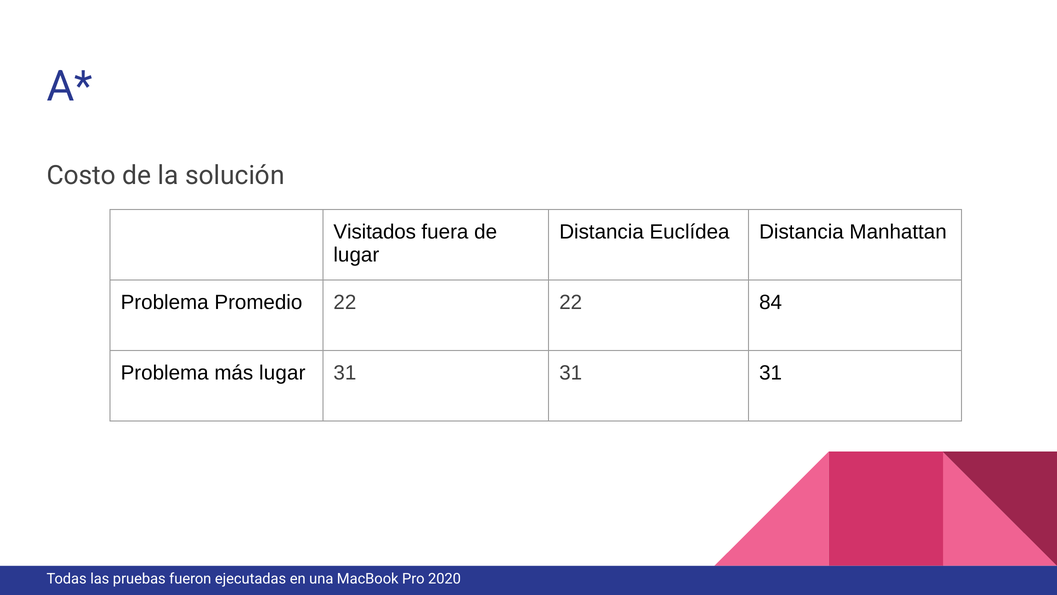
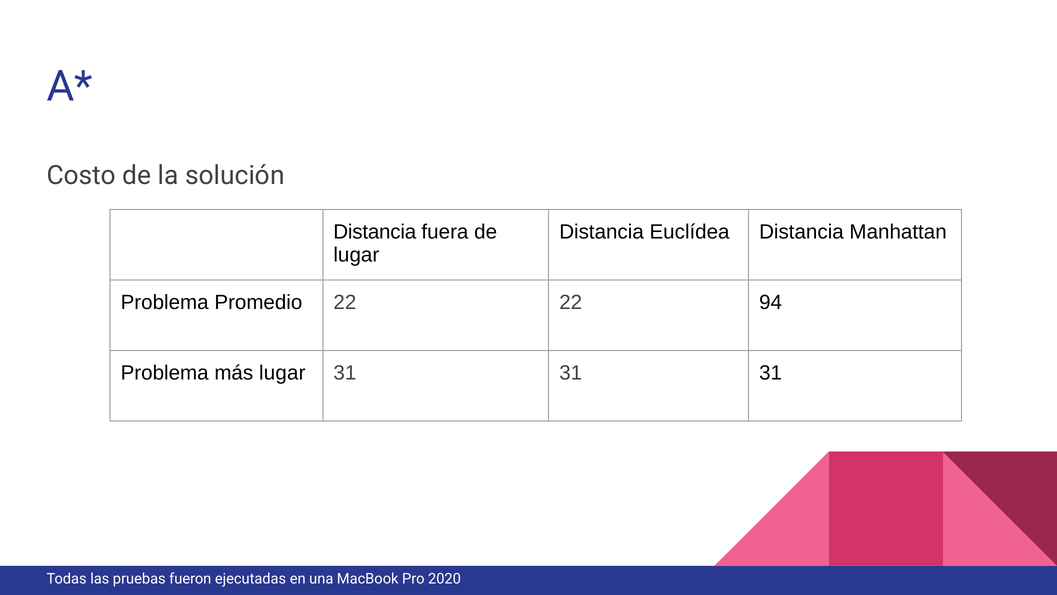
Visitados: Visitados -> Distancia (375, 232)
84: 84 -> 94 (771, 302)
